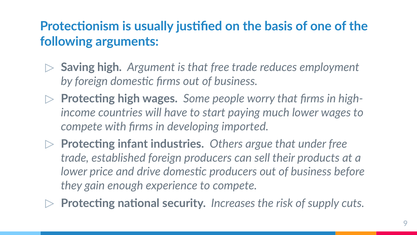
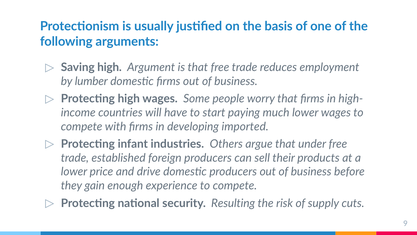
by foreign: foreign -> lumber (91, 81)
Increases: Increases -> Resulting (233, 203)
